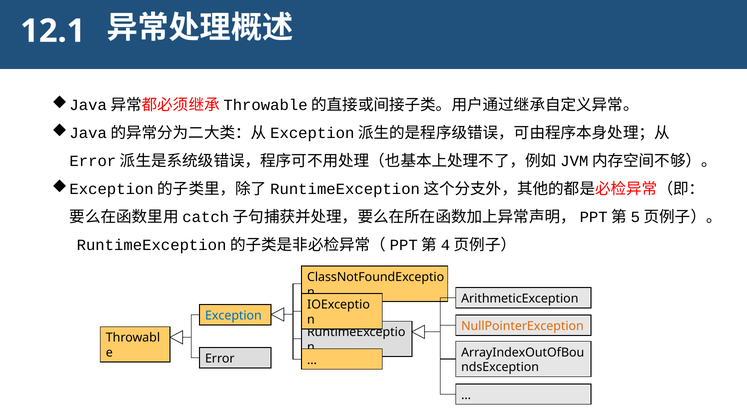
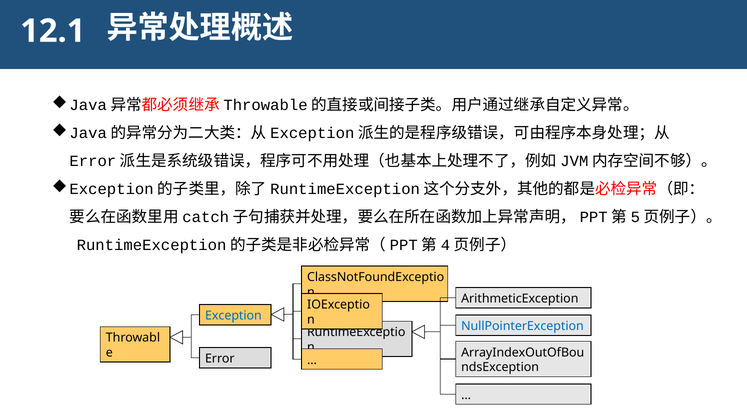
NullPointerException colour: orange -> blue (522, 326)
